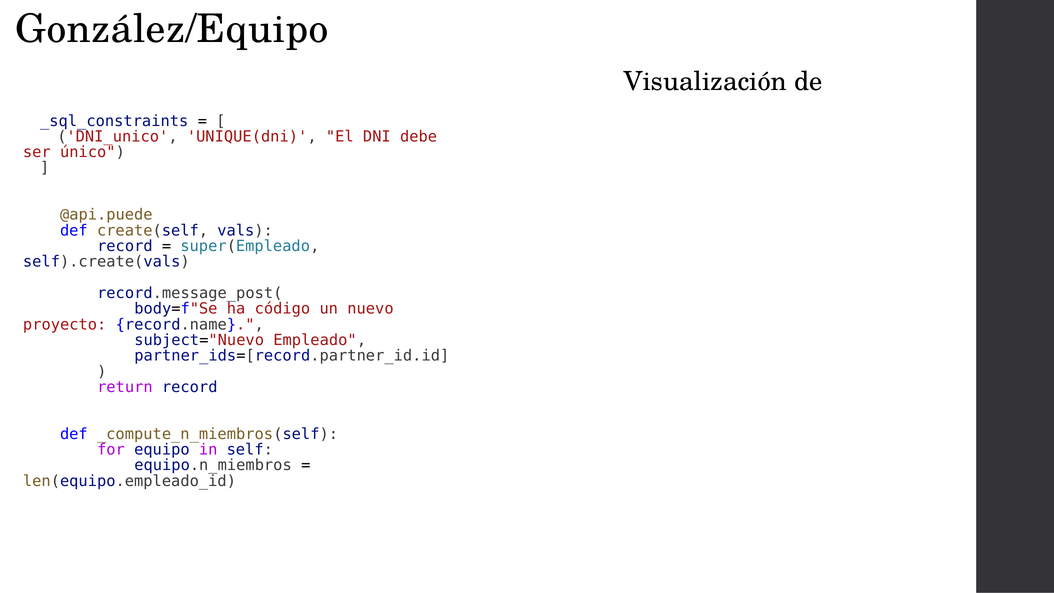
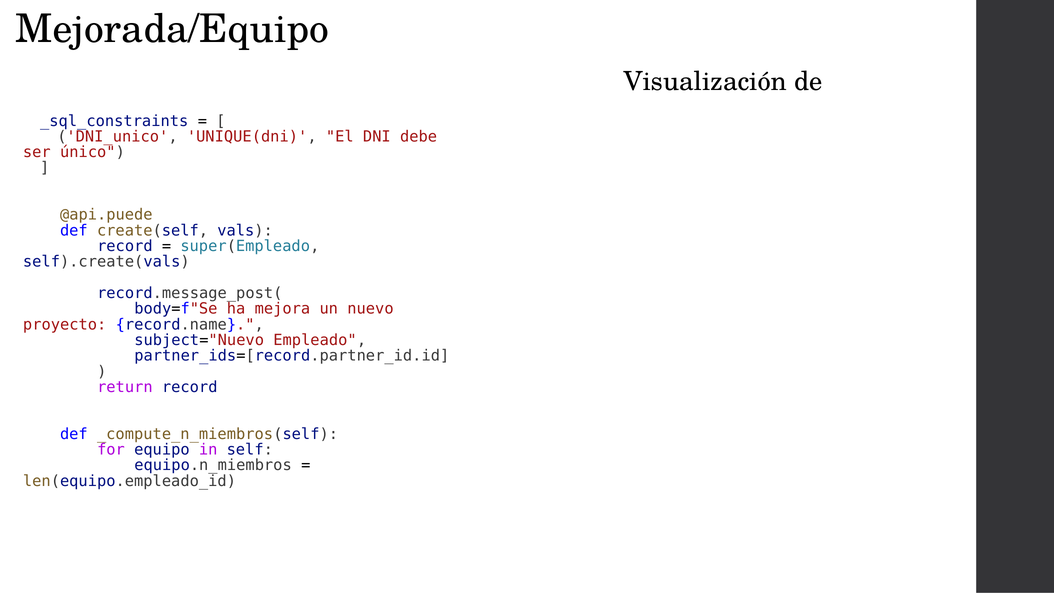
González/Equipo: González/Equipo -> Mejorada/Equipo (172, 29)
código: código -> mejora (282, 309)
